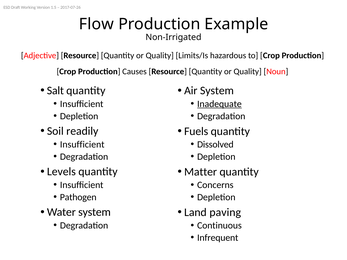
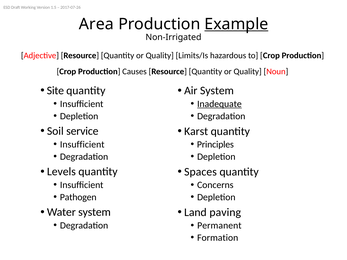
Flow: Flow -> Area (96, 24)
Example underline: none -> present (236, 24)
Salt: Salt -> Site (55, 91)
readily: readily -> service (82, 131)
Fuels: Fuels -> Karst (196, 131)
Dissolved: Dissolved -> Principles (215, 145)
Matter: Matter -> Spaces (200, 172)
Continuous: Continuous -> Permanent (219, 226)
Infrequent: Infrequent -> Formation (218, 238)
